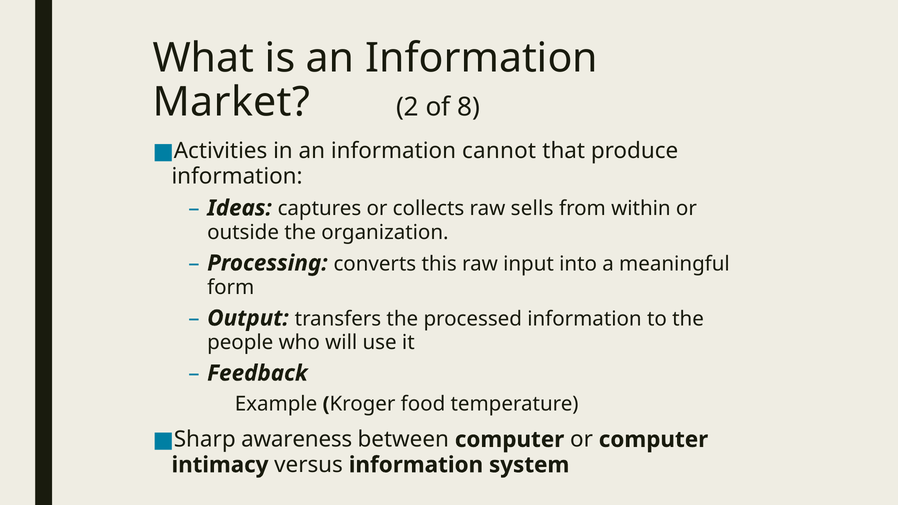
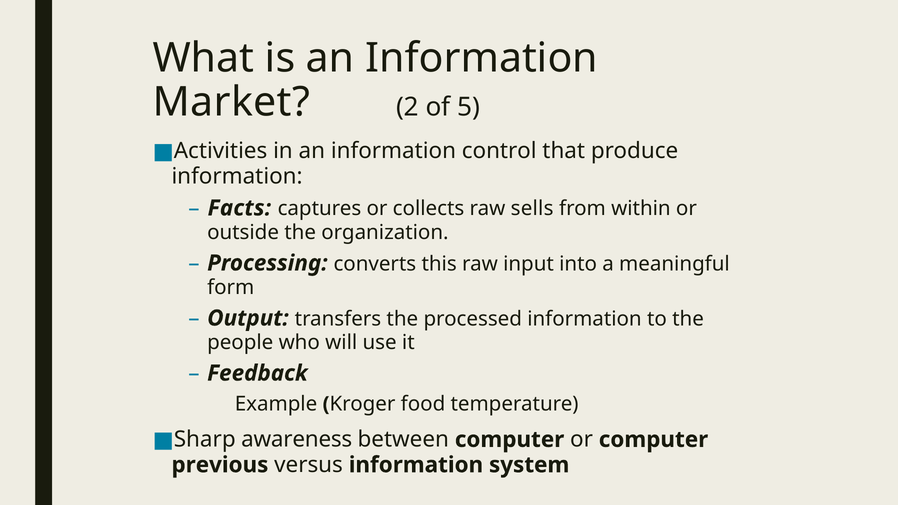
8: 8 -> 5 (469, 107)
cannot: cannot -> control (499, 151)
Ideas: Ideas -> Facts (239, 208)
intimacy: intimacy -> previous (220, 465)
